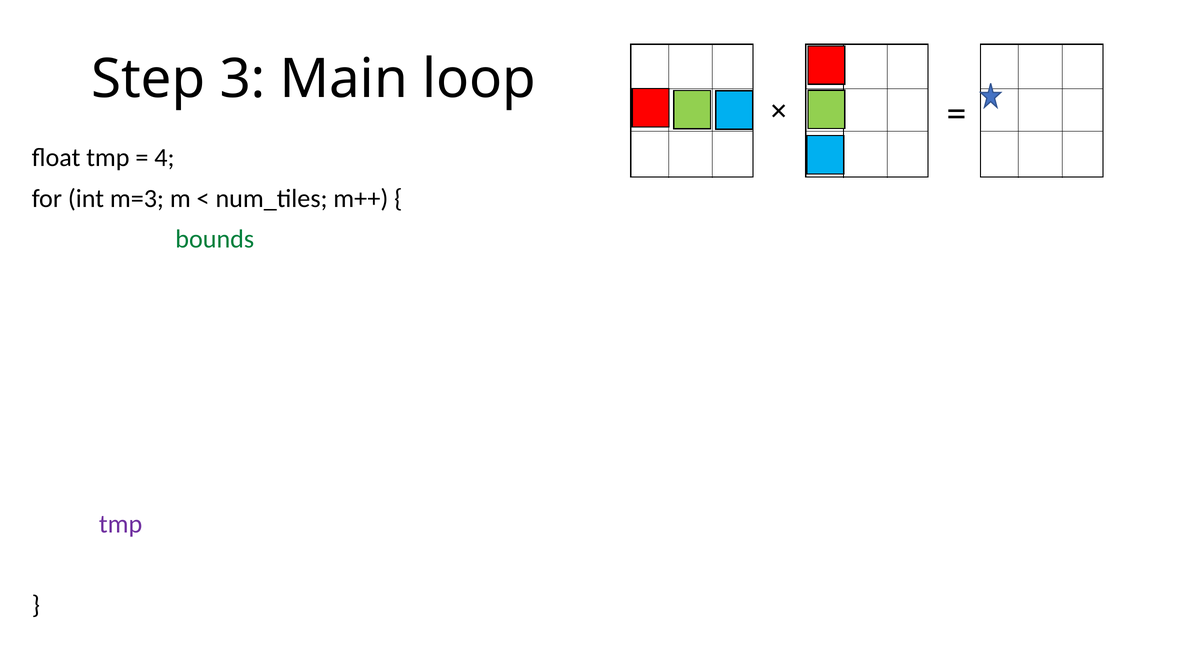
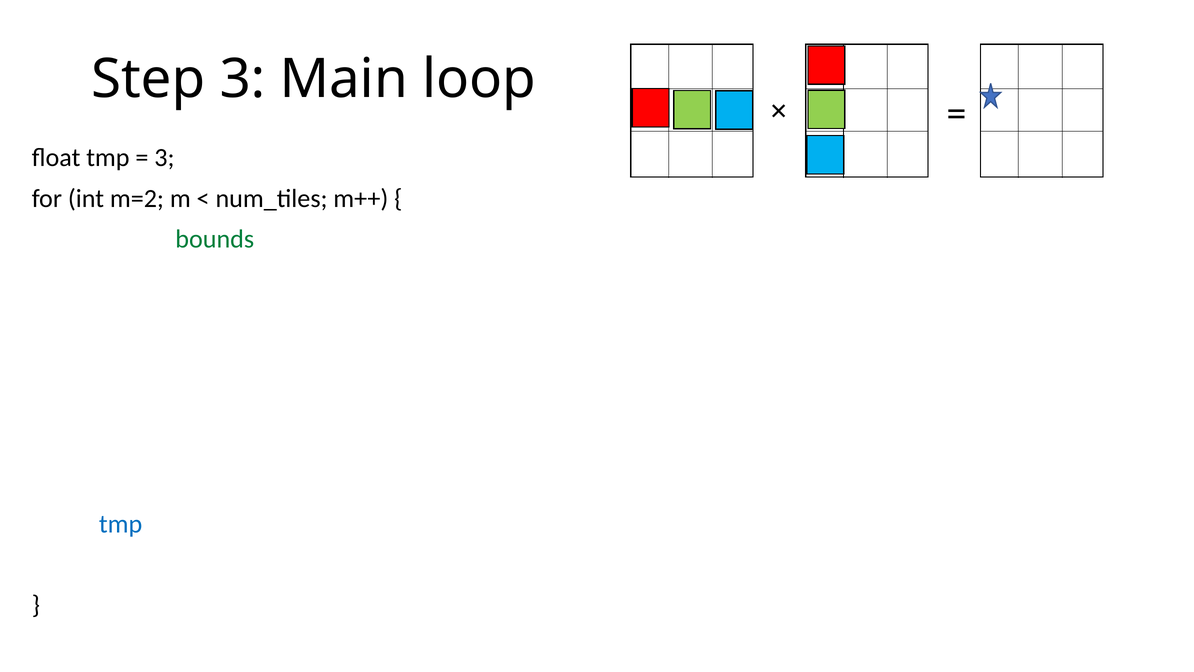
4: 4 -> 3 (164, 158)
m=3: m=3 -> m=2 (137, 198)
tmp colour: purple -> blue (121, 524)
